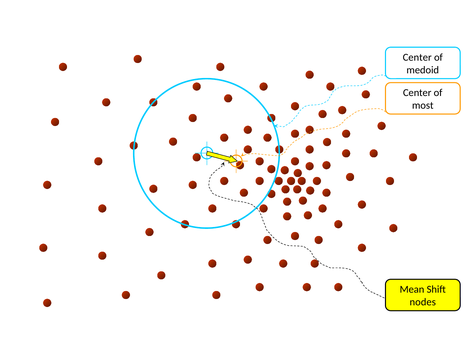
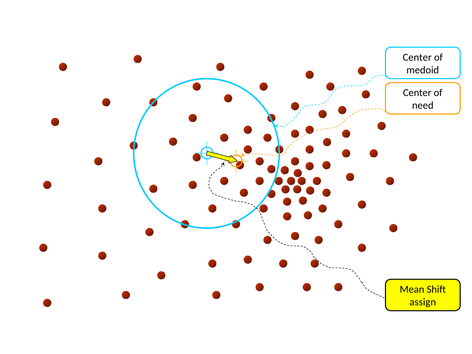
most: most -> need (423, 105)
nodes: nodes -> assign (423, 302)
